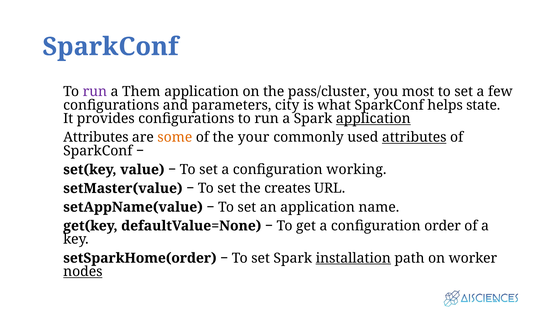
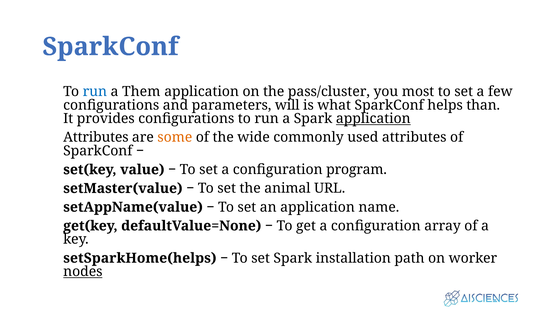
run colour: purple -> blue (95, 92)
city: city -> will (287, 105)
state: state -> than (483, 105)
your: your -> wide (254, 137)
attributes underline: present -> none (414, 137)
working: working -> program (357, 170)
creates: creates -> animal (287, 188)
order: order -> array (443, 226)
setSparkHome(order: setSparkHome(order -> setSparkHome(helps (140, 258)
installation underline: present -> none (353, 258)
